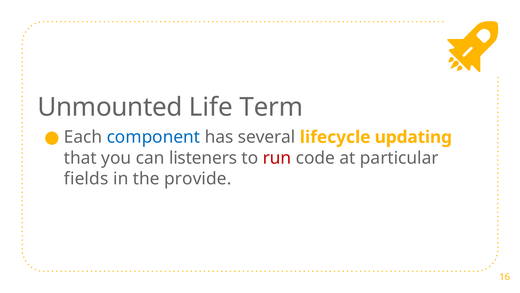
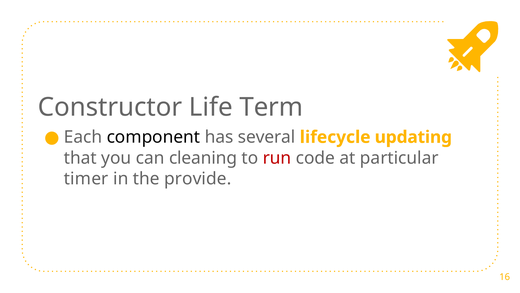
Unmounted: Unmounted -> Constructor (110, 107)
component colour: blue -> black (153, 137)
listeners: listeners -> cleaning (203, 158)
fields: fields -> timer (86, 179)
